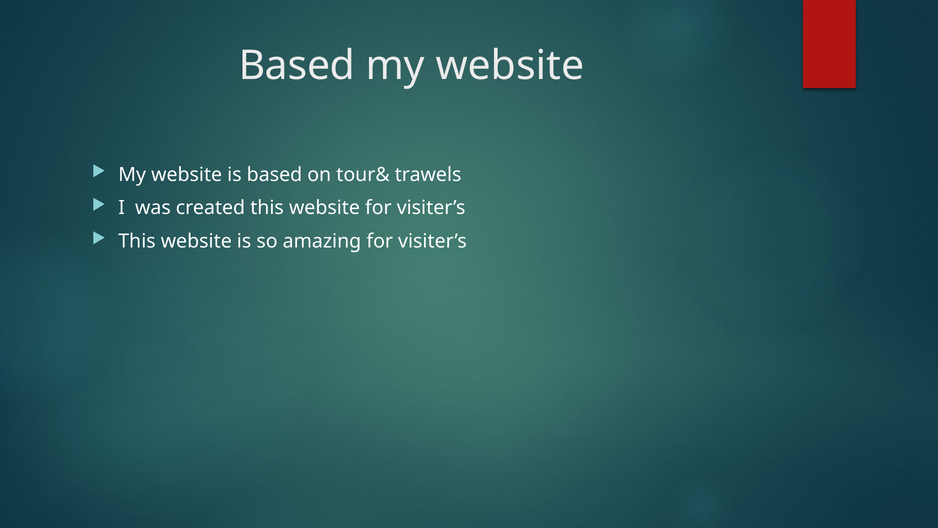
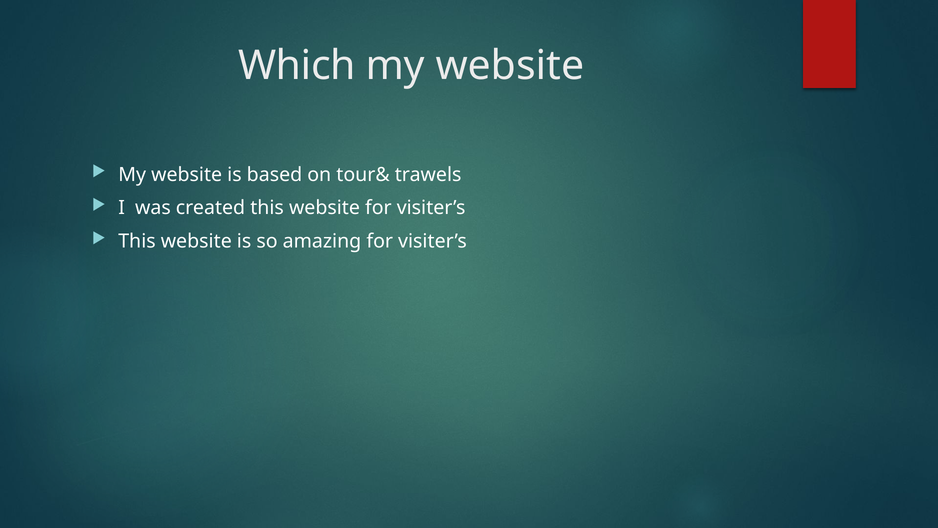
Based: Based -> Which (297, 66)
